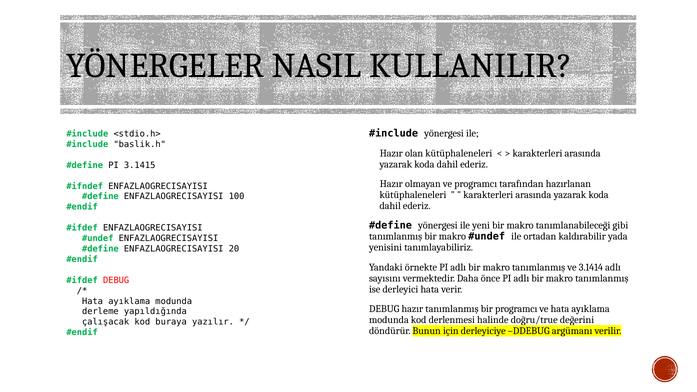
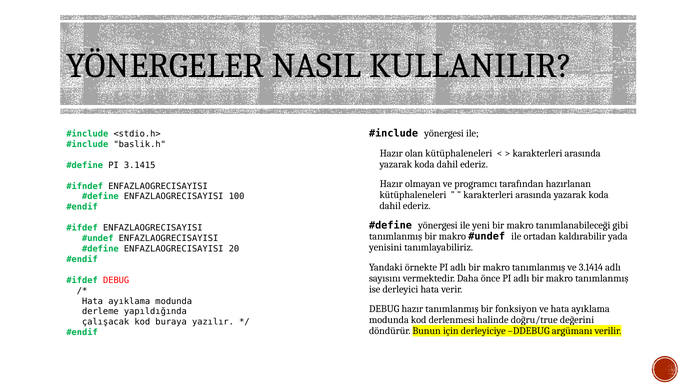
bir programcı: programcı -> fonksiyon (516, 309)
